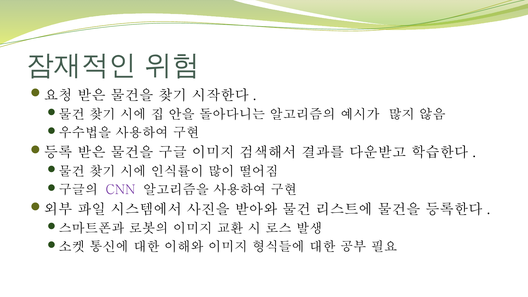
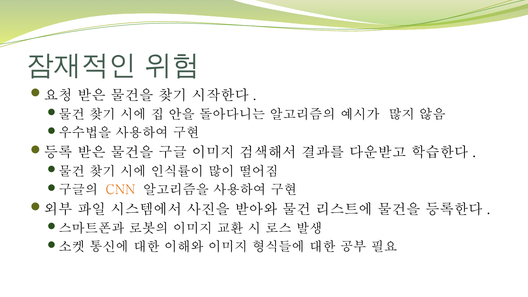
CNN colour: purple -> orange (121, 190)
